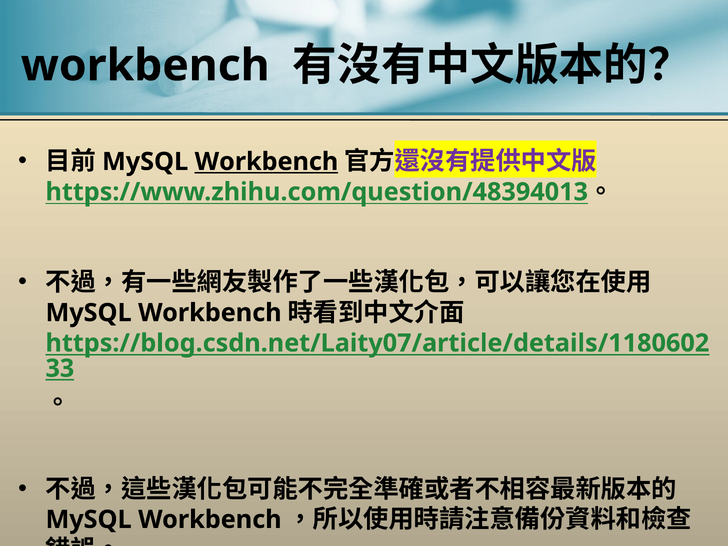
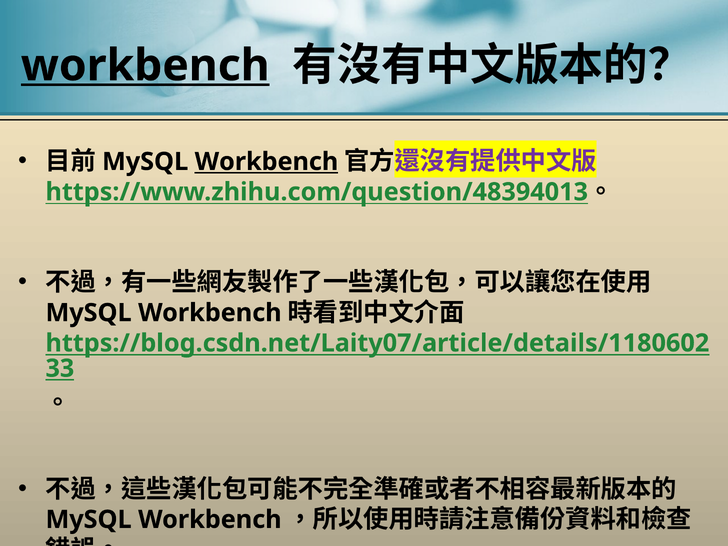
workbench underline: none -> present (145, 66)
